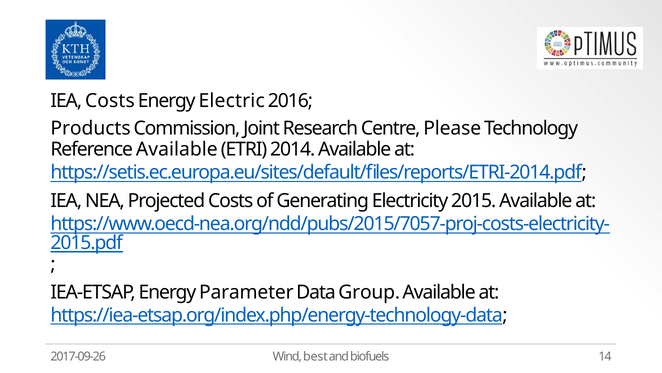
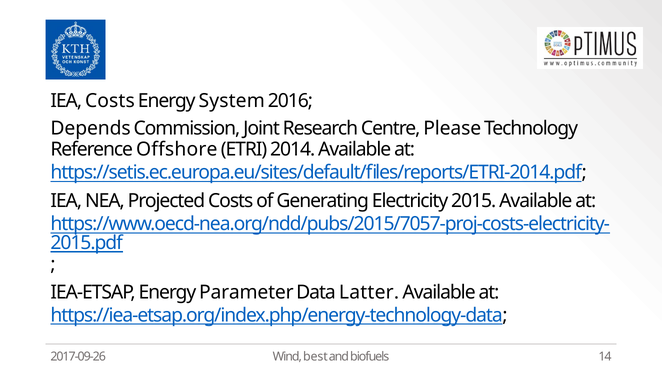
Electric: Electric -> System (232, 101)
Products: Products -> Depends (91, 128)
Reference Available: Available -> Offshore (177, 149)
Group: Group -> Latter (369, 292)
